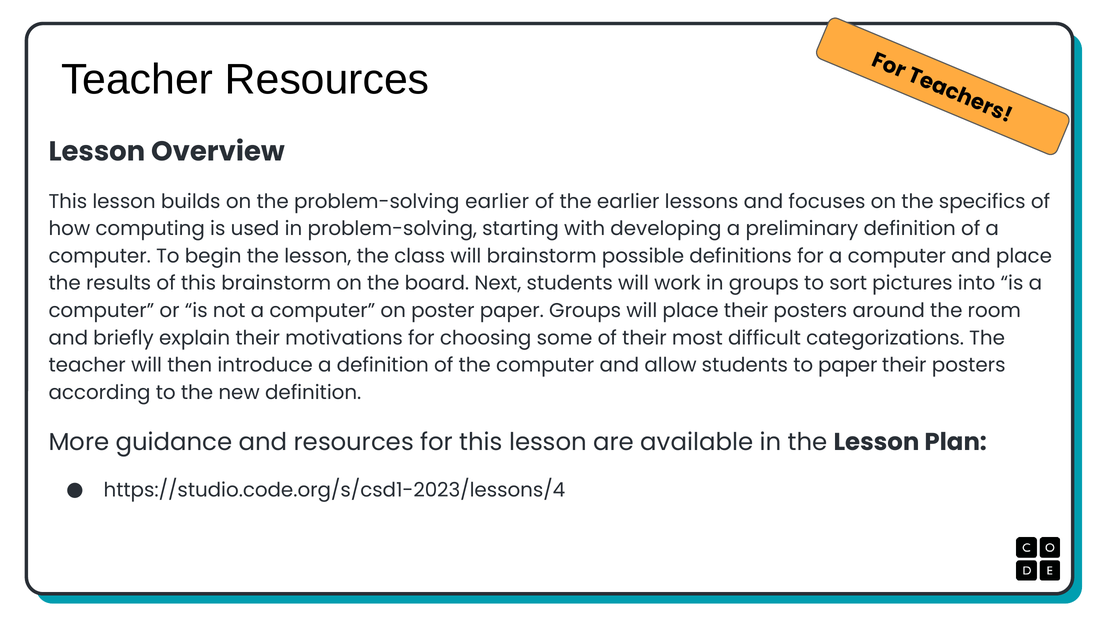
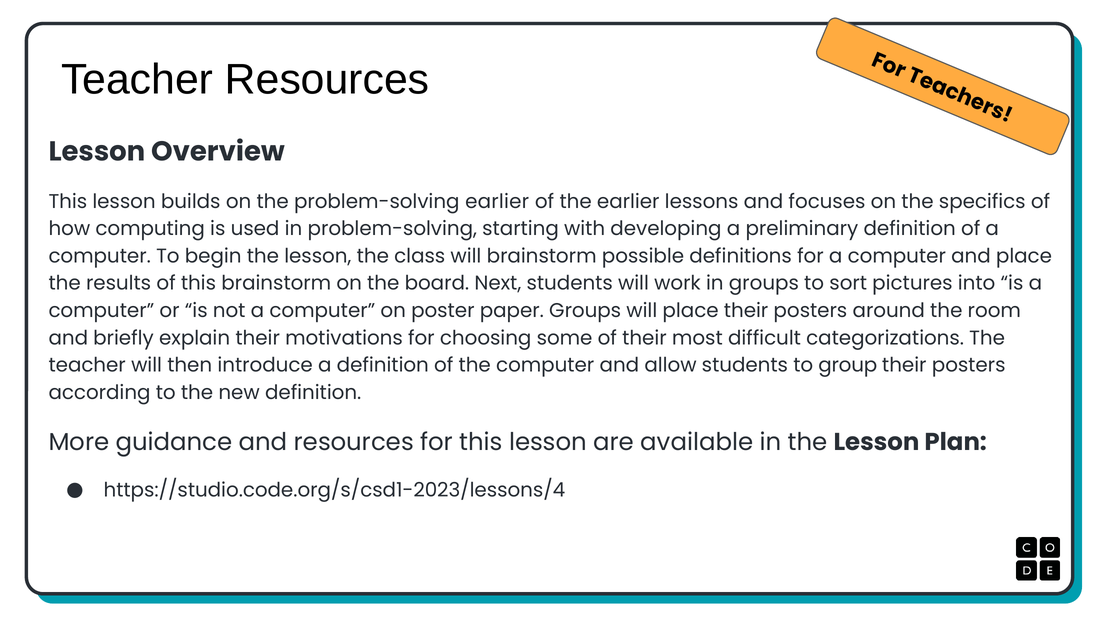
to paper: paper -> group (848, 365)
